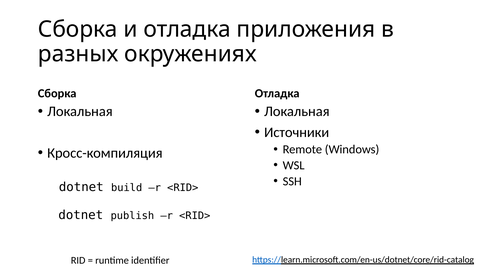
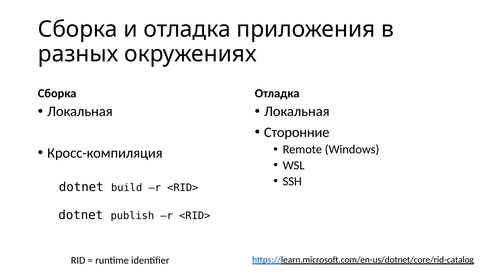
Источники: Источники -> Сторонние (297, 132)
